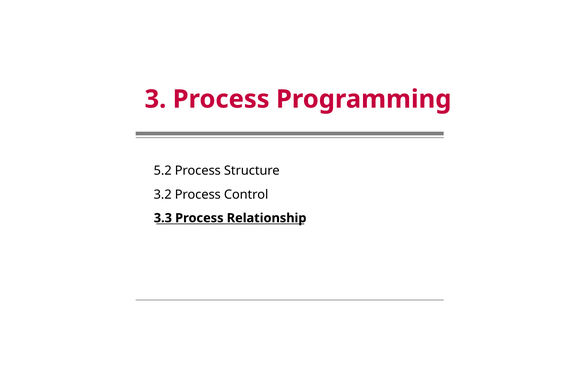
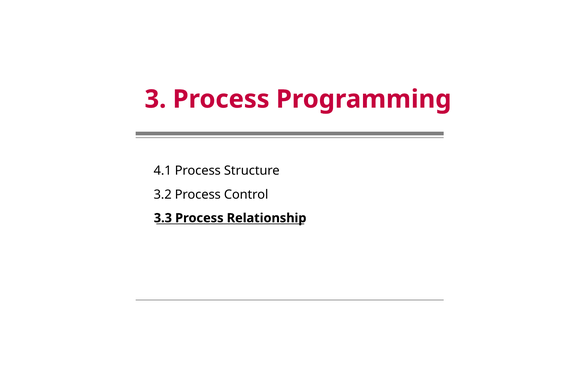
5.2: 5.2 -> 4.1 (163, 171)
